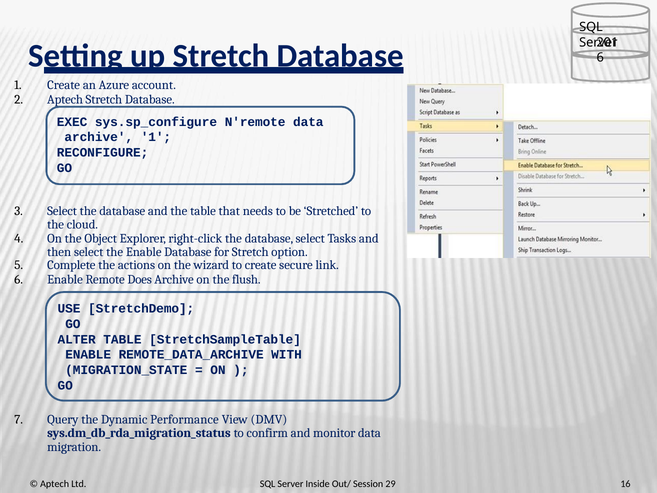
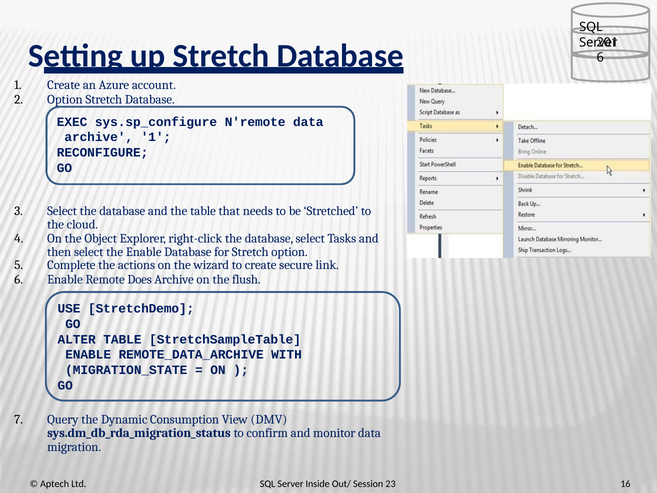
Aptech: Aptech -> Option (65, 99)
Performance: Performance -> Consumption (185, 419)
29: 29 -> 23 (391, 484)
